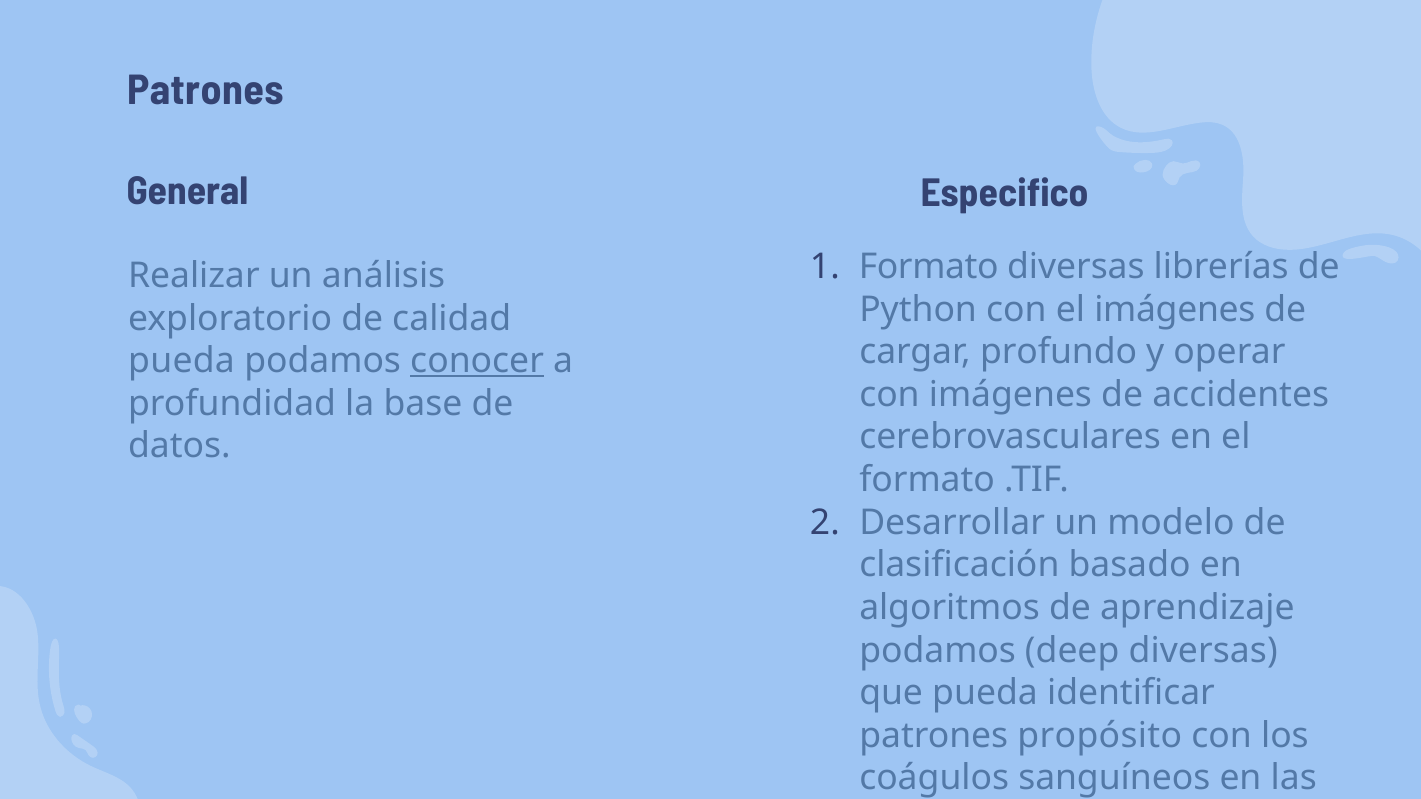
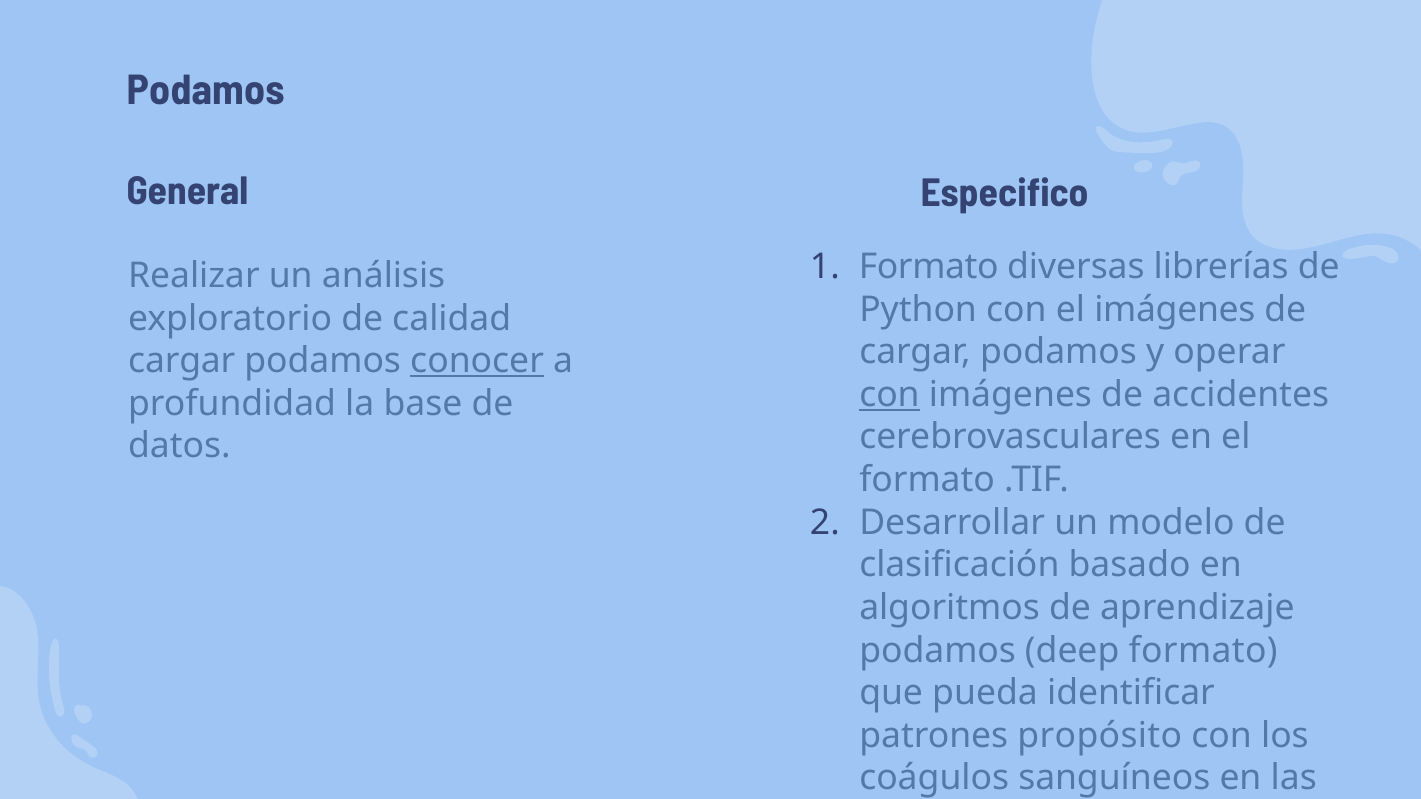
Patrones: Patrones -> Podamos (206, 91)
profundo: profundo -> podamos (1059, 352)
pueda: pueda -> cargar (182, 361)
con underline: none -> present (890, 395)
deep diversas: diversas -> formato (1203, 651)
